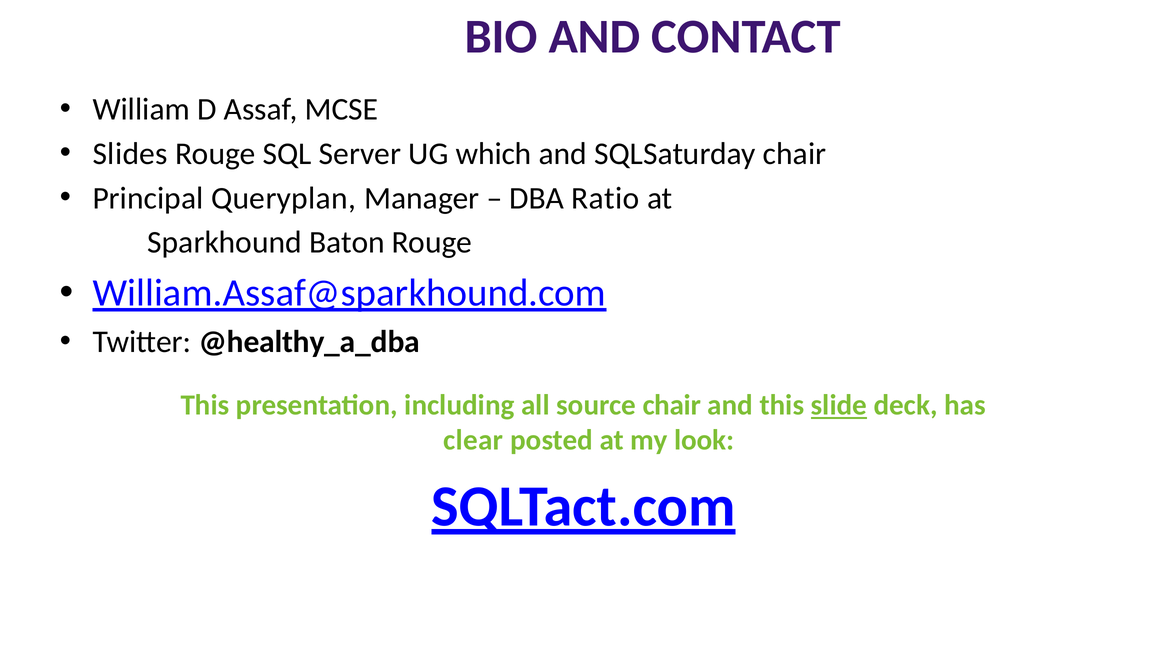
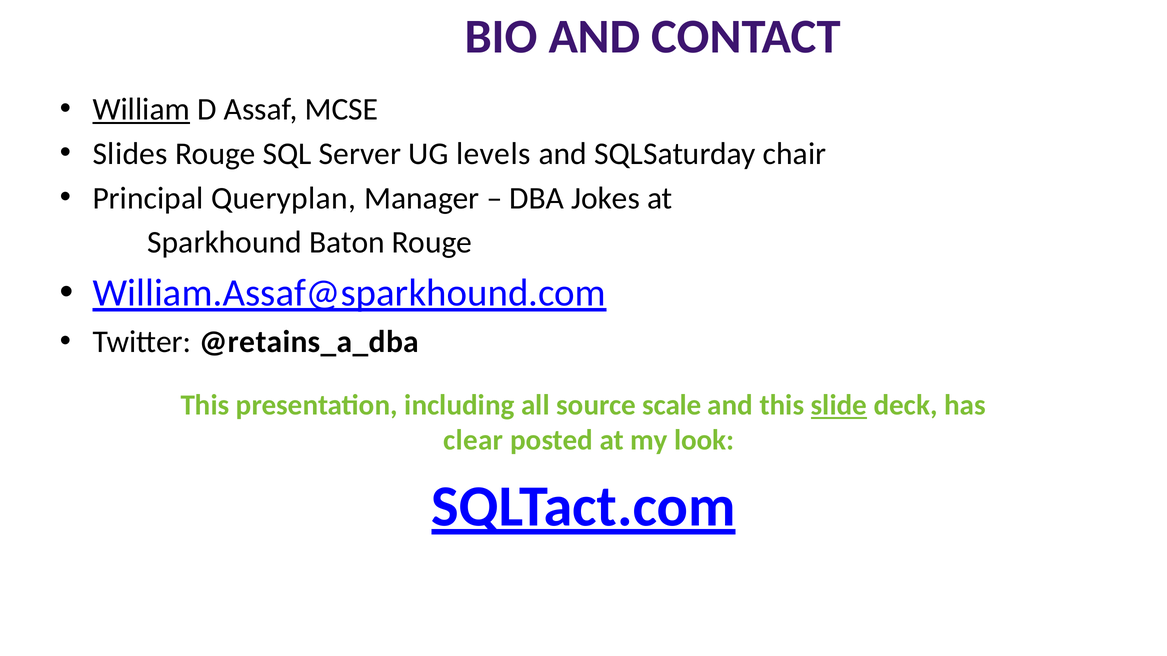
William underline: none -> present (141, 110)
which: which -> levels (493, 154)
Ratio: Ratio -> Jokes (606, 198)
@healthy_a_dba: @healthy_a_dba -> @retains_a_dba (309, 342)
source chair: chair -> scale (672, 406)
